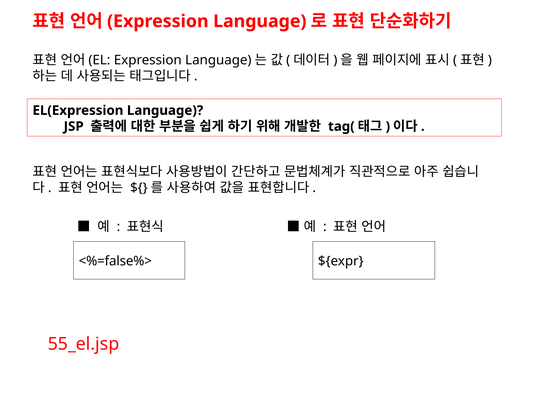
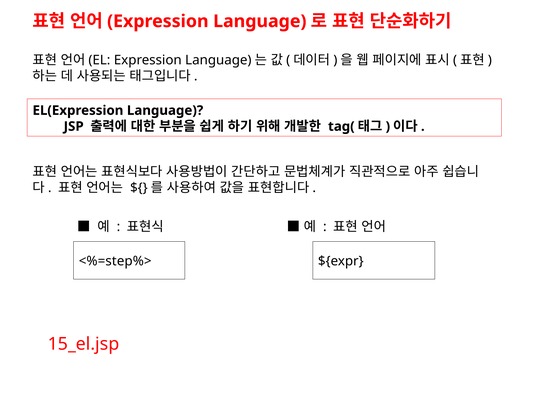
<%=false%>: <%=false%> -> <%=step%> (115, 261)
55_el.jsp: 55_el.jsp -> 15_el.jsp (84, 345)
